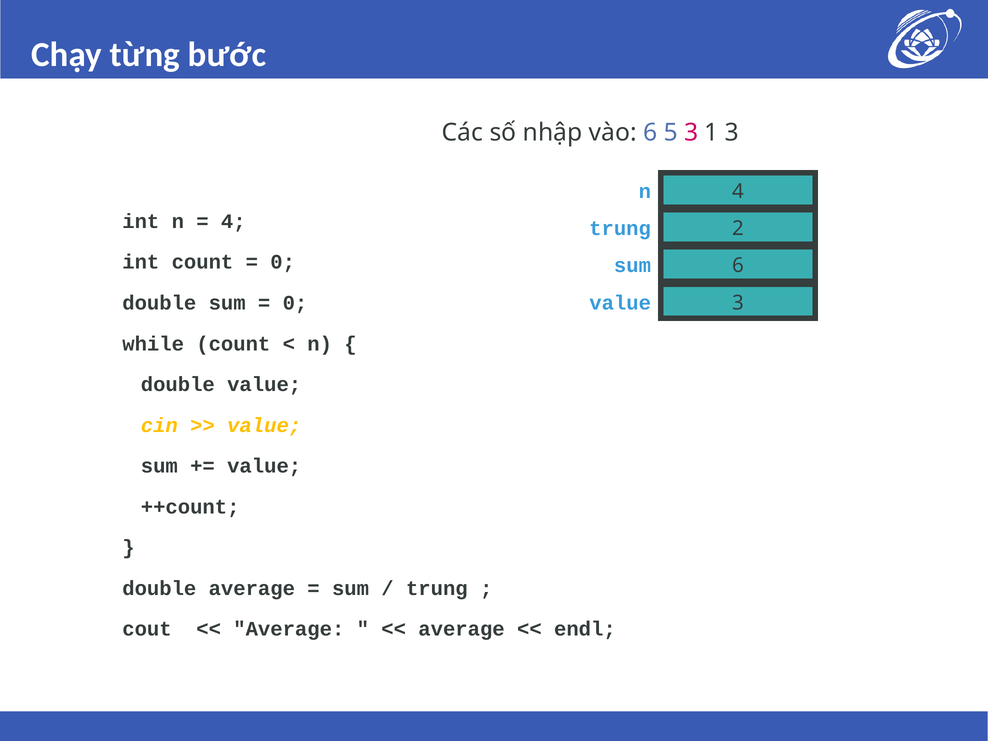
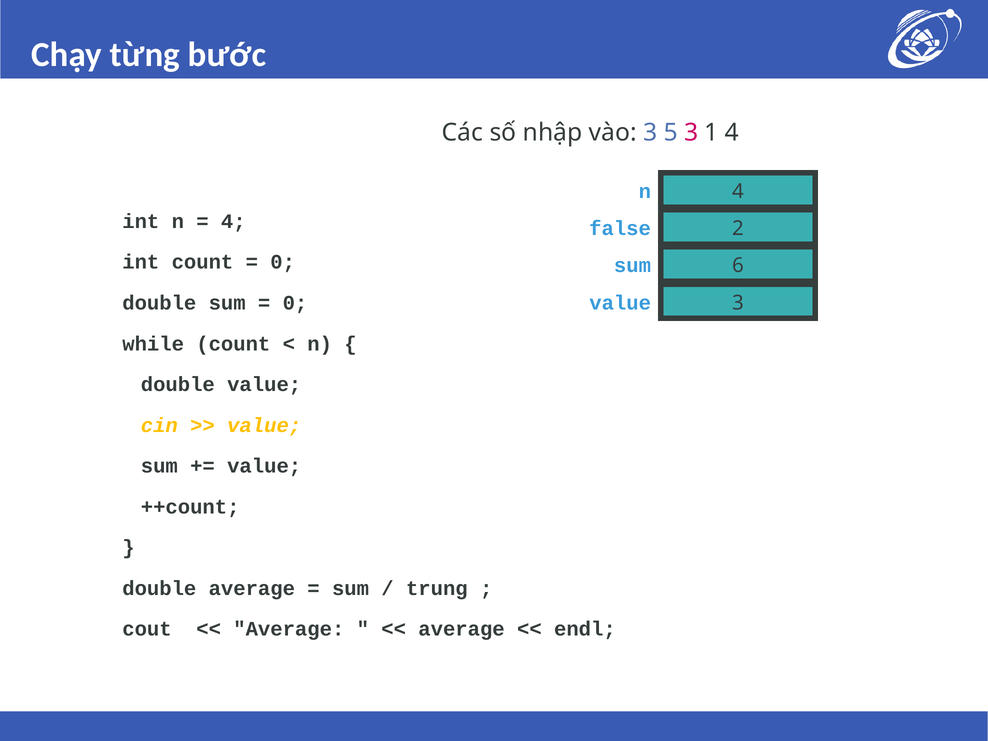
vào 6: 6 -> 3 (650, 133)
1 3: 3 -> 4 (732, 133)
trung: trung -> false (620, 229)
